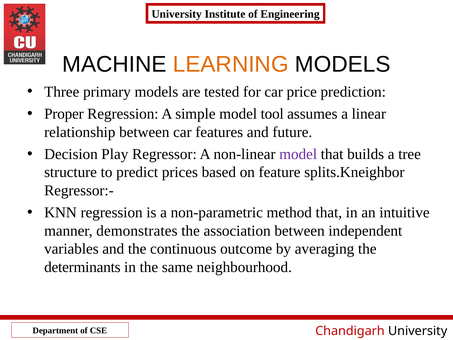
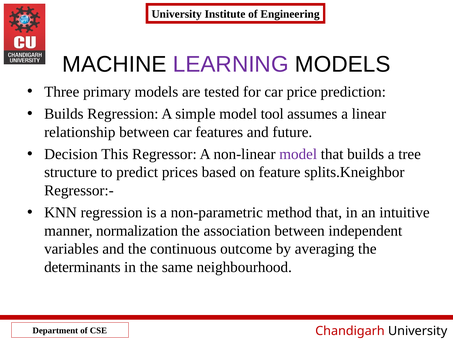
LEARNING colour: orange -> purple (231, 64)
Proper: Proper -> Builds (64, 114)
Play: Play -> This (115, 154)
demonstrates: demonstrates -> normalization (137, 231)
